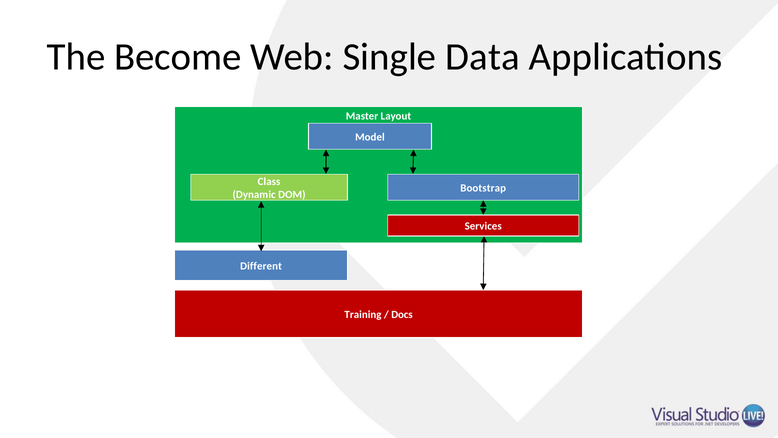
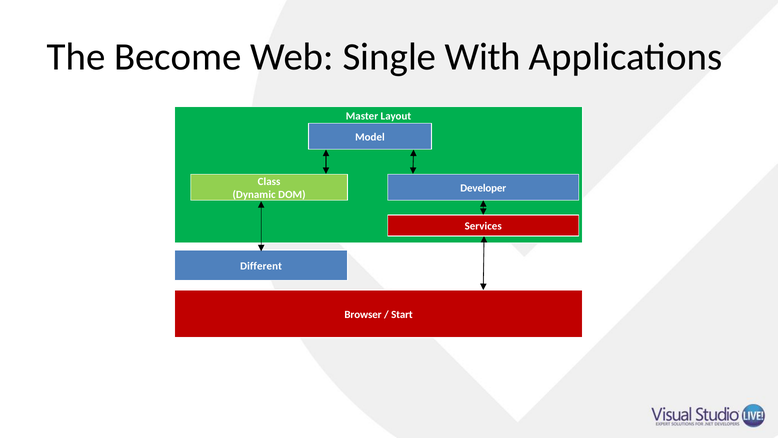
Data: Data -> With (483, 57)
Bootstrap: Bootstrap -> Developer (483, 188)
Training: Training -> Browser (363, 314)
Docs: Docs -> Start (402, 314)
